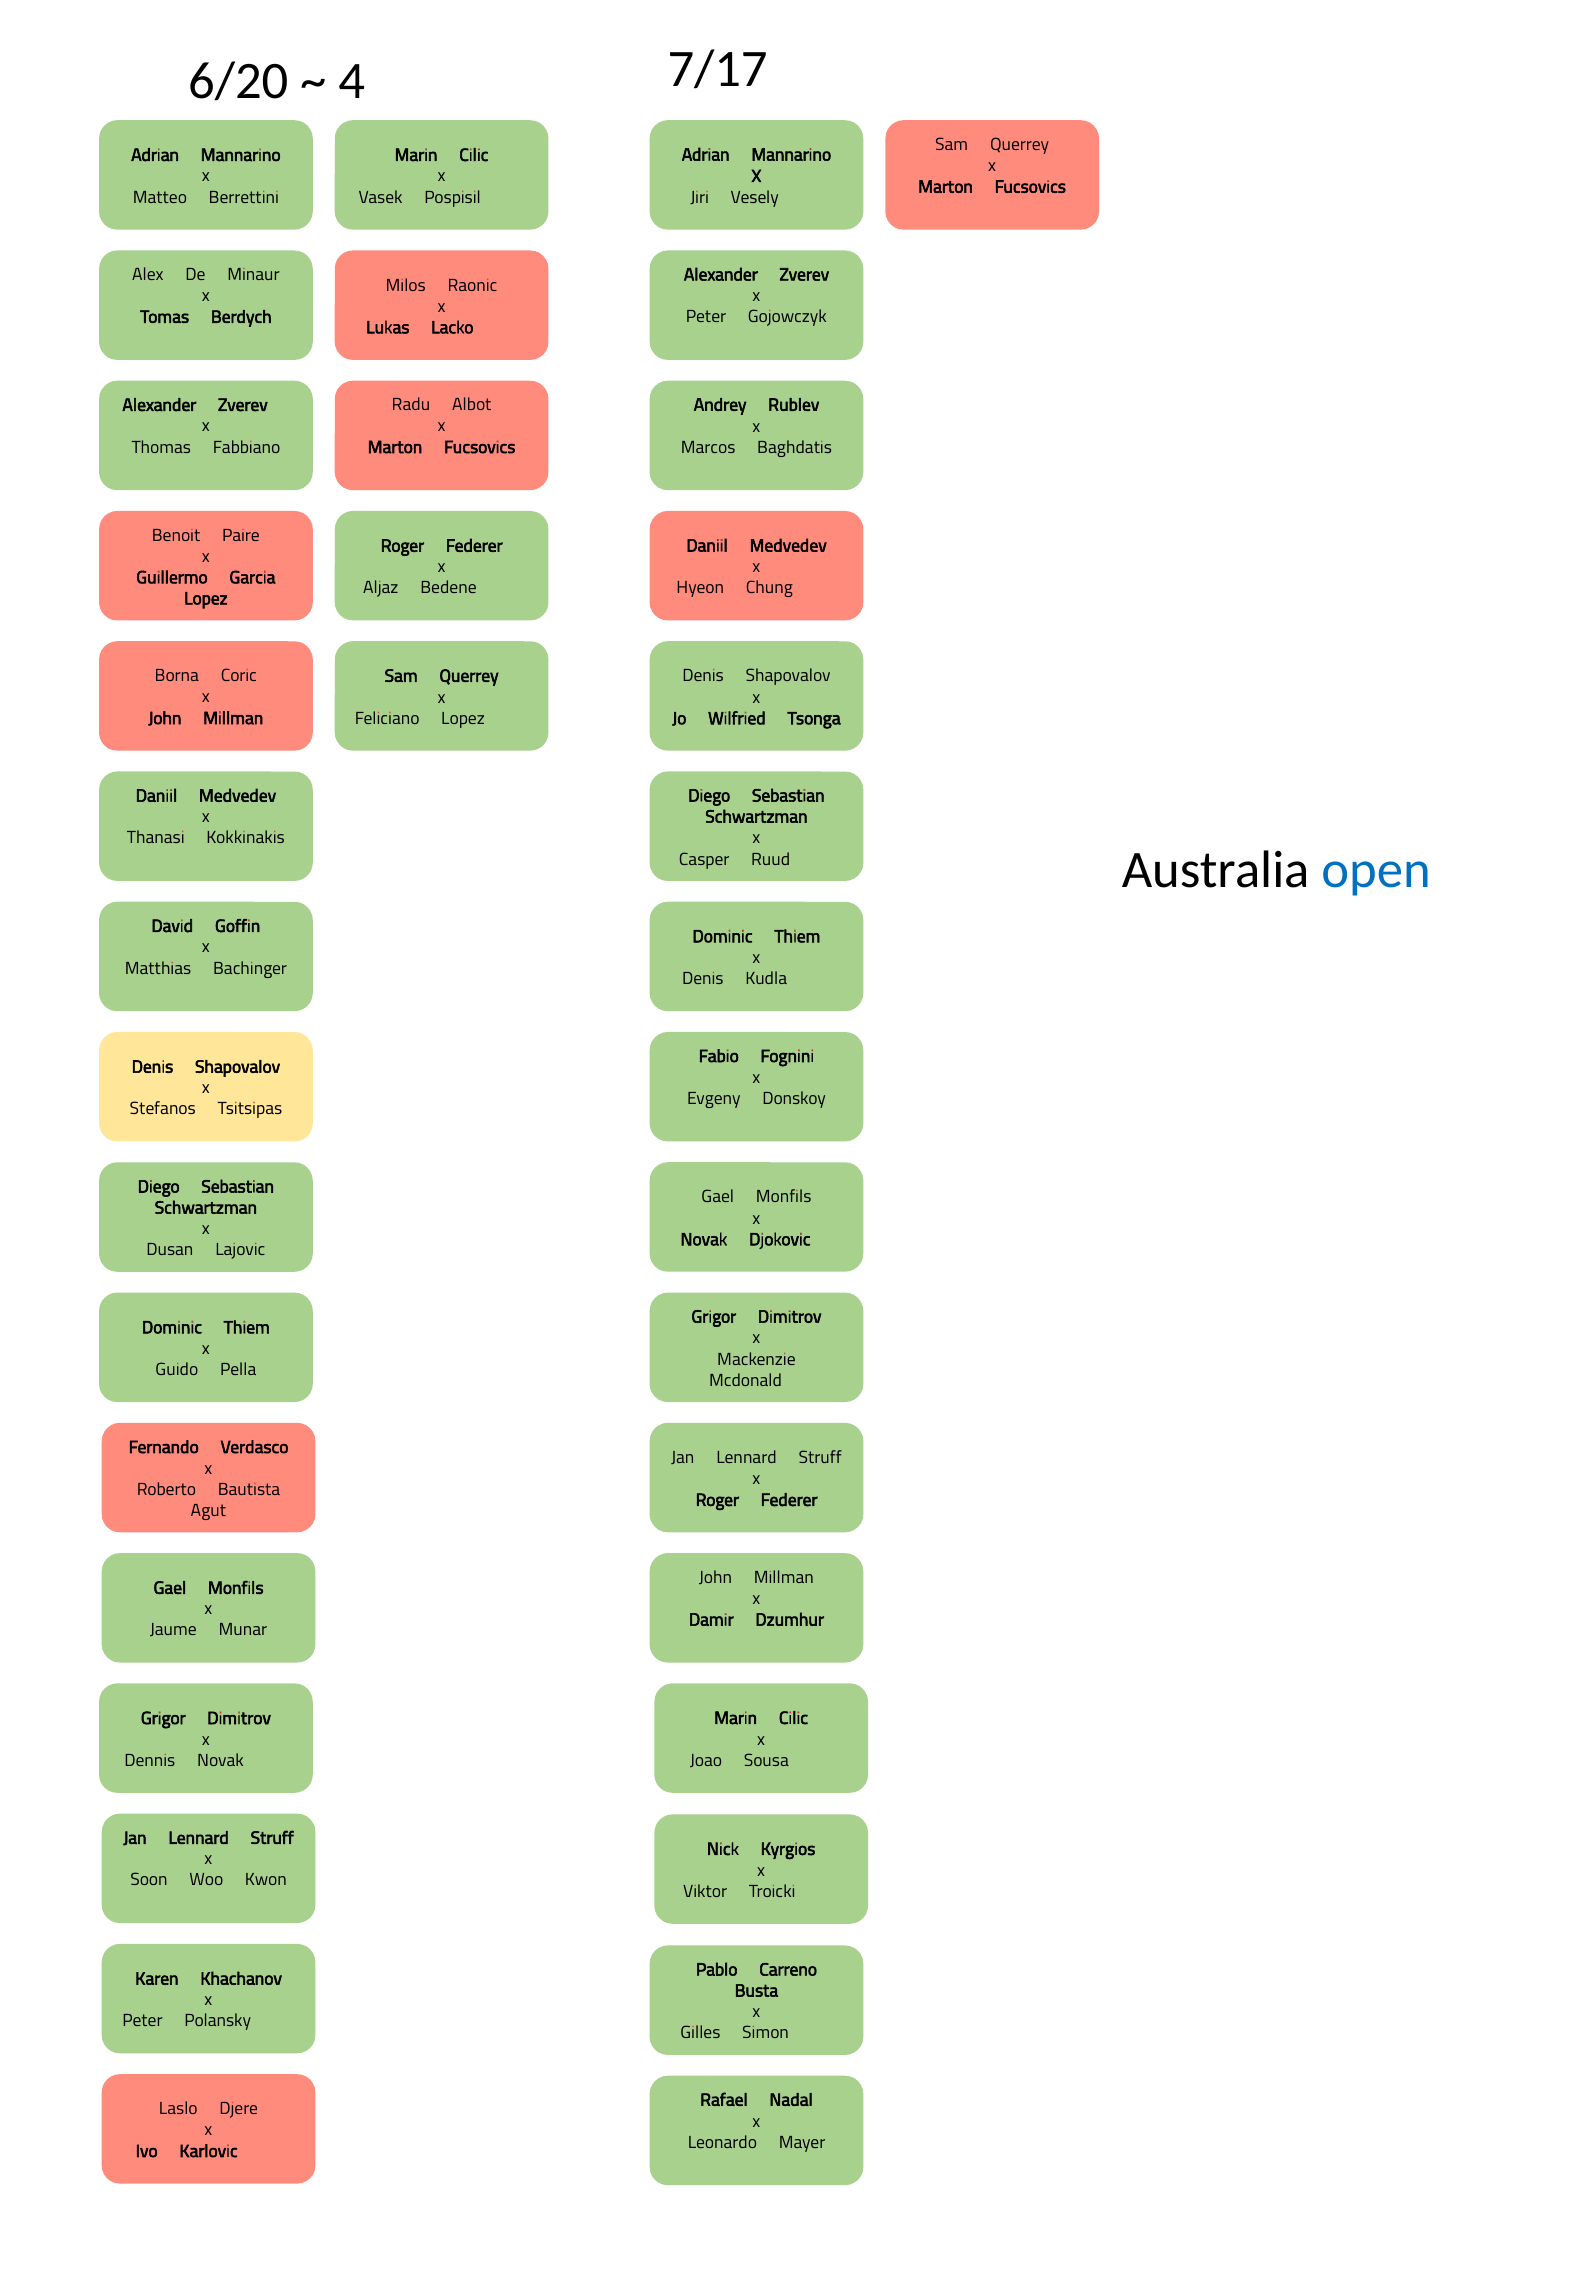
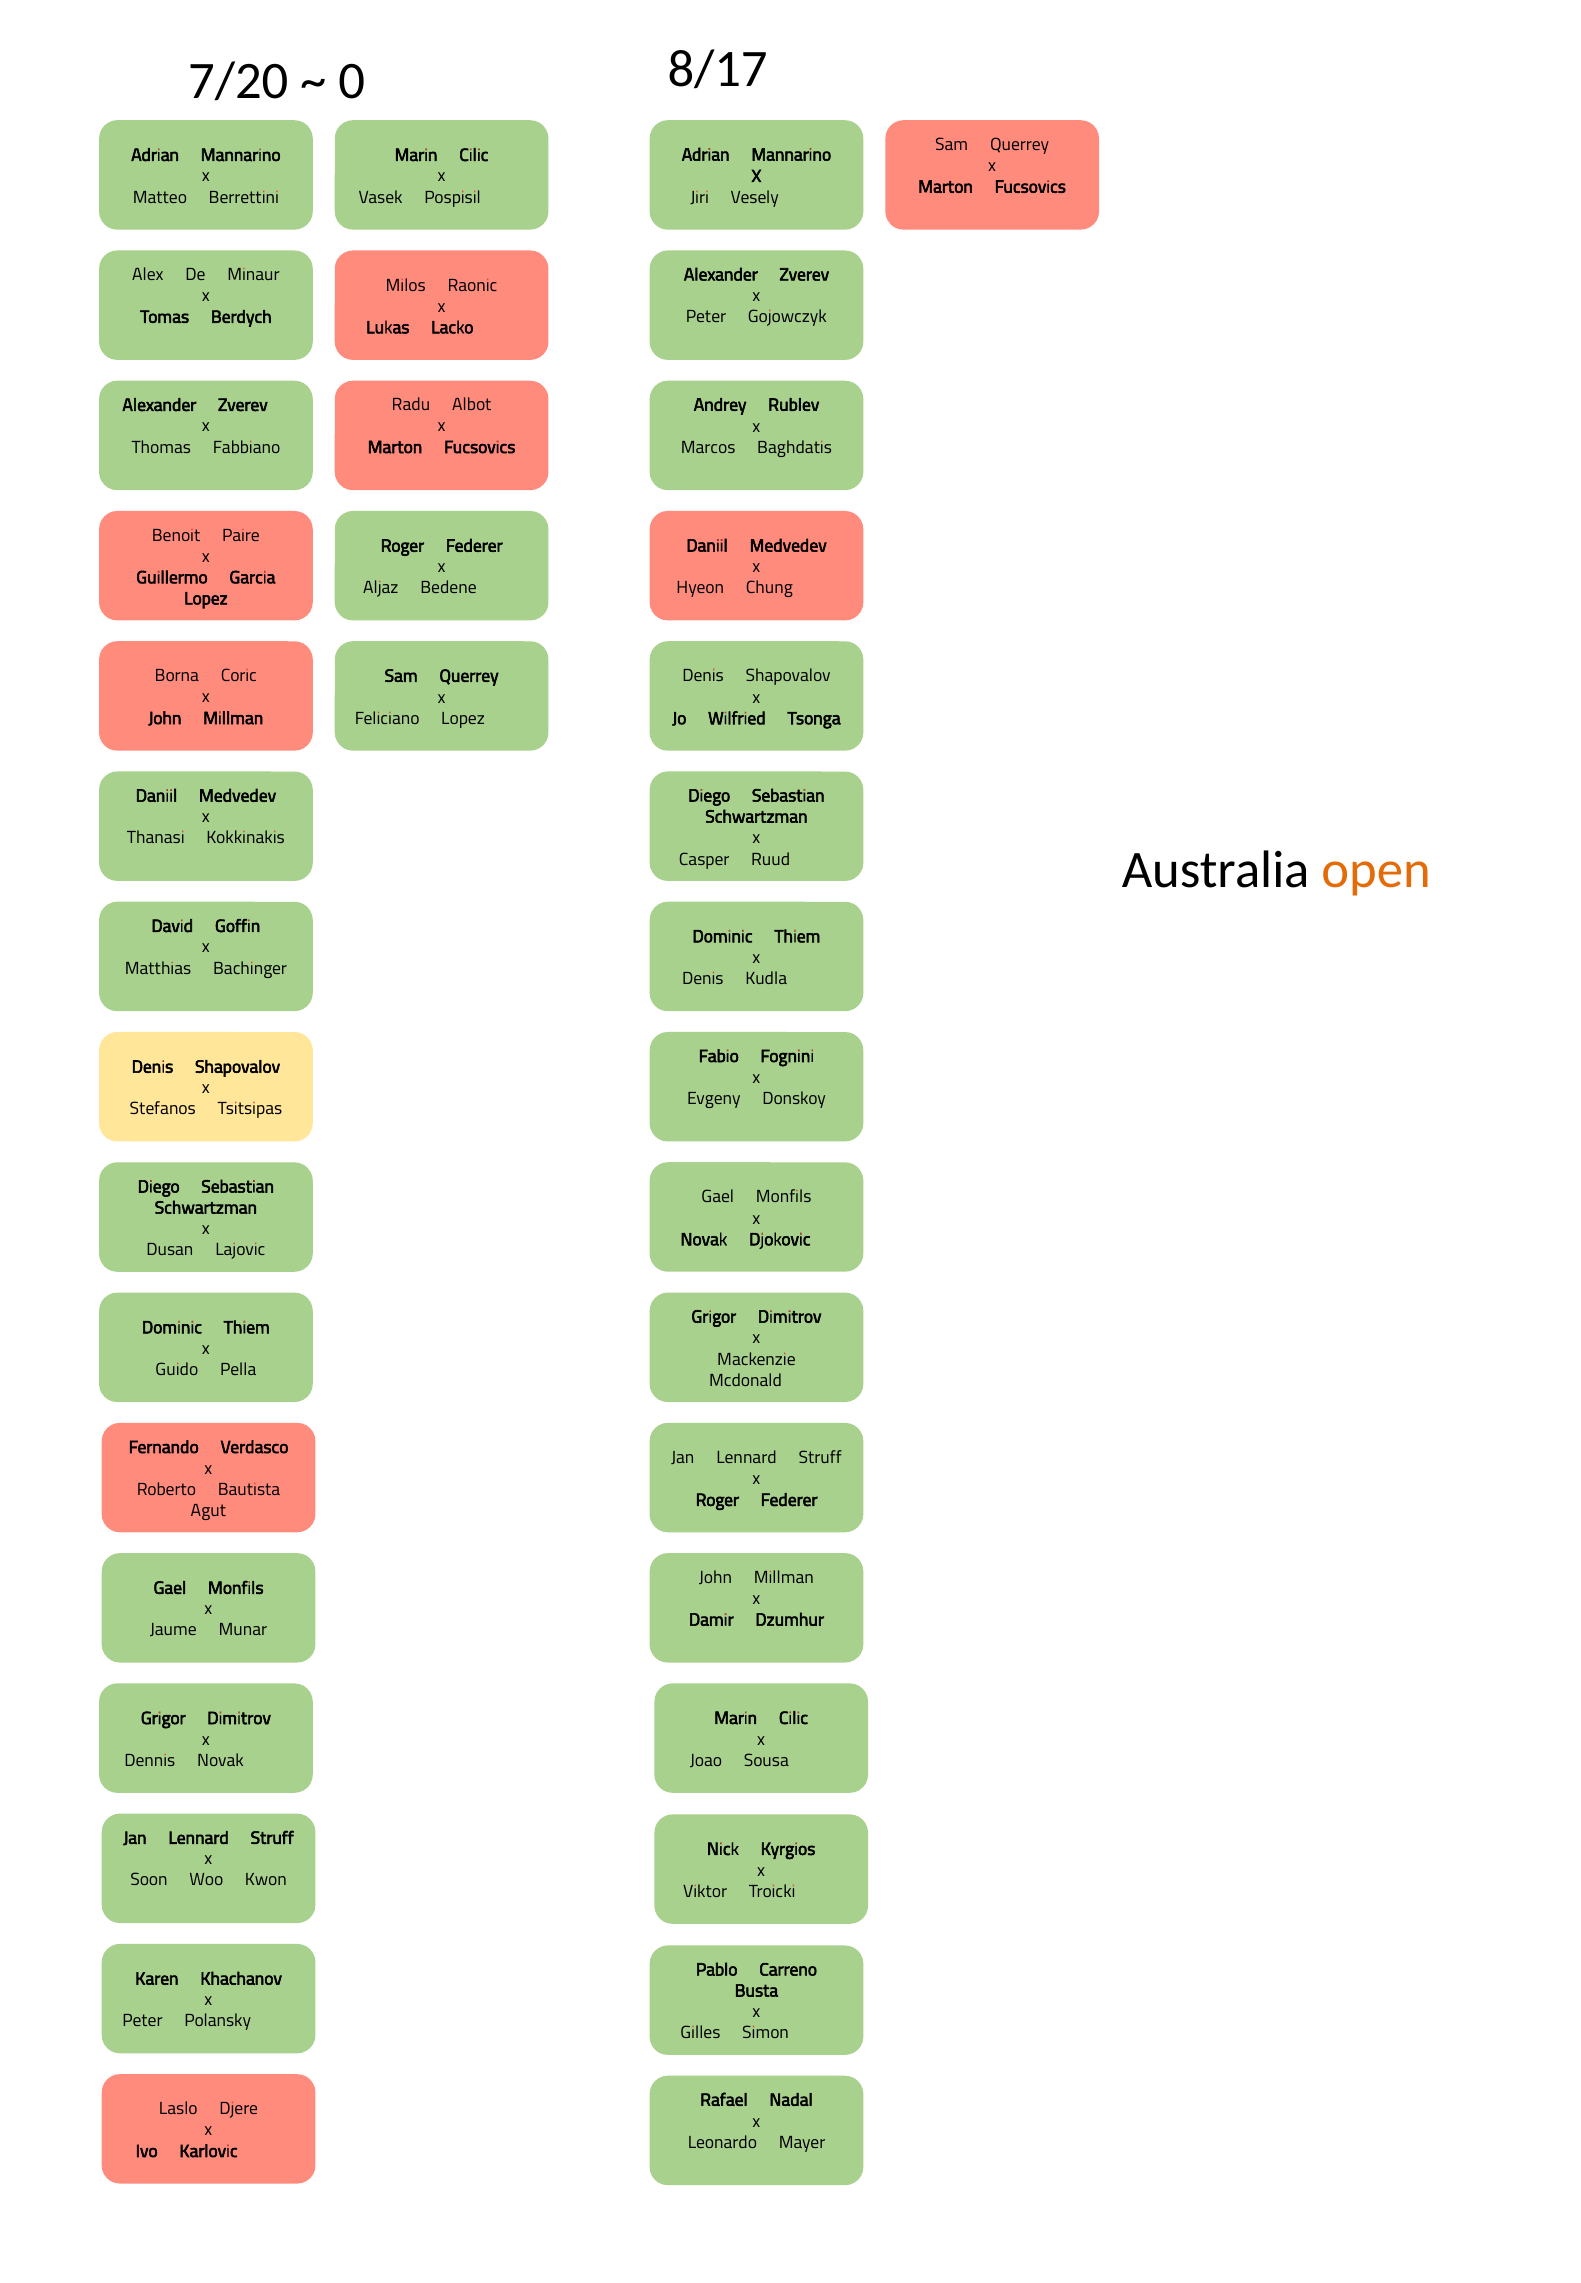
7/17: 7/17 -> 8/17 (718, 70)
6/20: 6/20 -> 7/20 (238, 81)
4: 4 -> 0 (352, 81)
open colour: blue -> orange (1376, 870)
